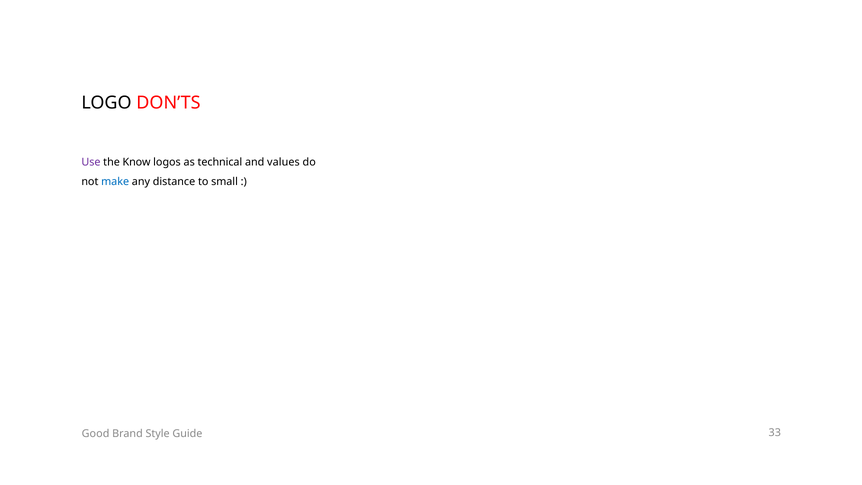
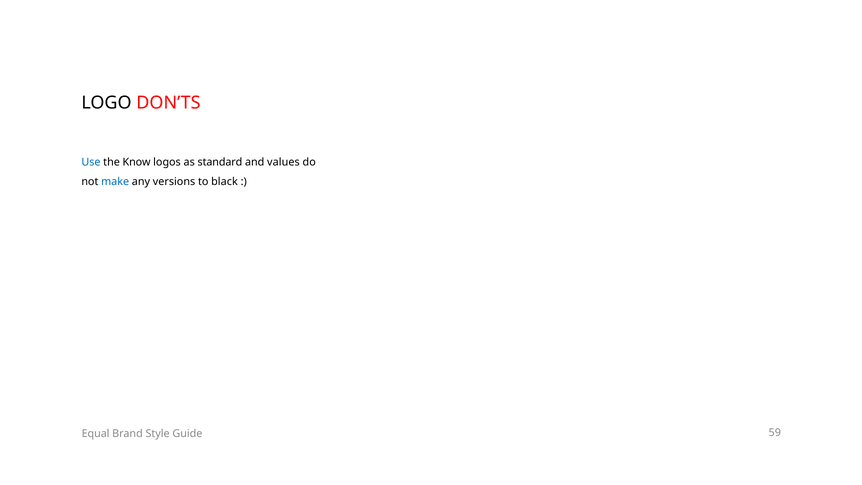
Use colour: purple -> blue (91, 162)
technical: technical -> standard (220, 162)
distance: distance -> versions (174, 182)
small: small -> black (224, 182)
Good: Good -> Equal (96, 434)
33: 33 -> 59 (775, 433)
